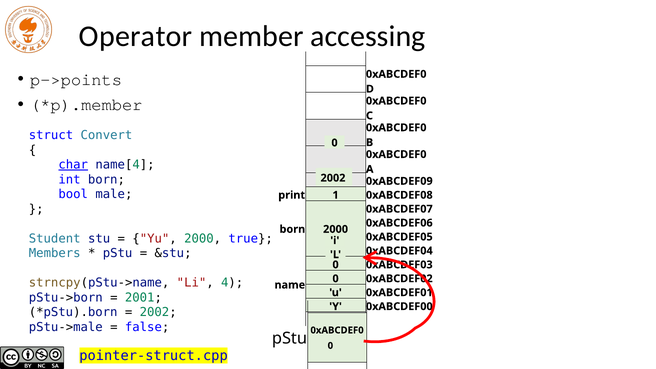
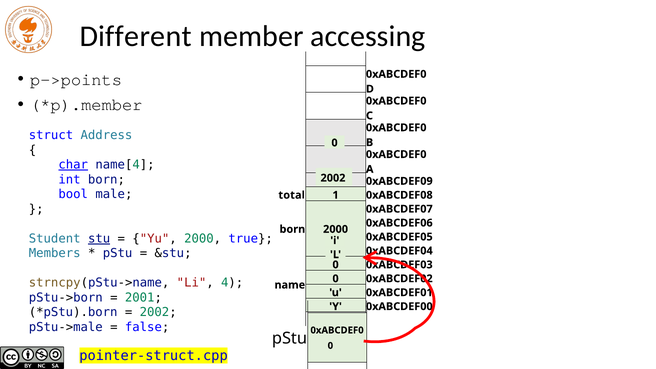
Operator: Operator -> Different (136, 36)
Convert: Convert -> Address (106, 135)
print: print -> total (292, 195)
stu underline: none -> present (99, 239)
